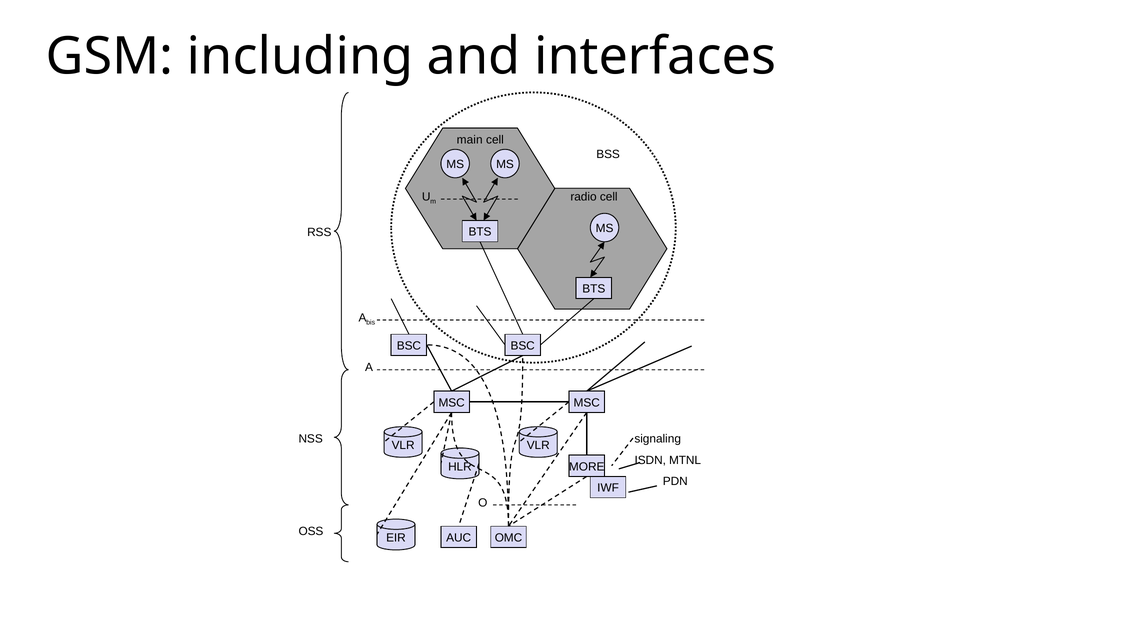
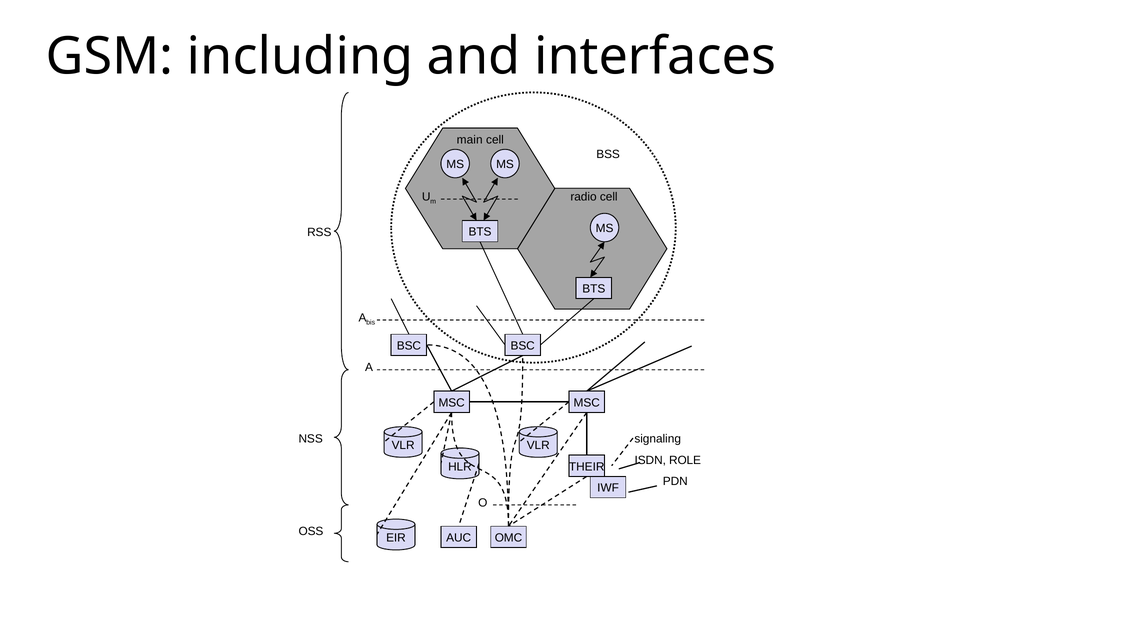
MTNL: MTNL -> ROLE (685, 460)
MORE: MORE -> THEIR (587, 467)
